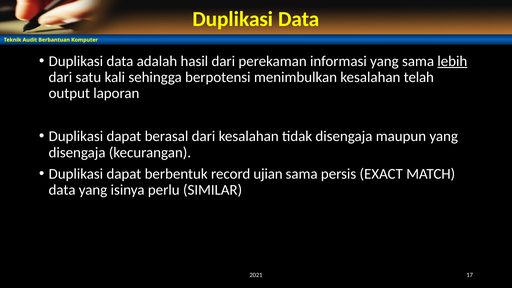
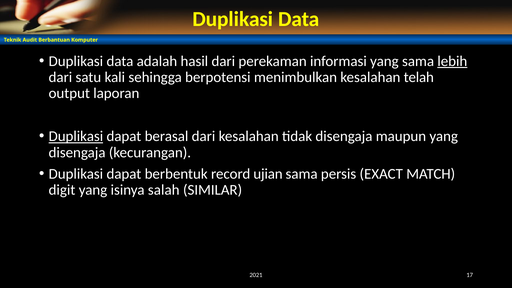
Duplikasi underline: none -> present (76, 136)
data: data -> digit (62, 190)
perlu: perlu -> salah (164, 190)
